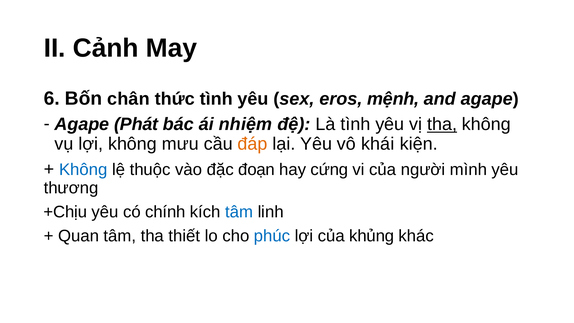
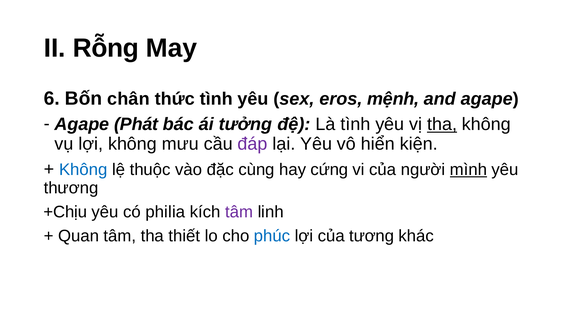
Cảnh: Cảnh -> Rỗng (106, 48)
nhiệm: nhiệm -> tưởng (246, 124)
đáp colour: orange -> purple (253, 144)
khái: khái -> hiển (378, 144)
đoạn: đoạn -> cùng (256, 169)
mình underline: none -> present (468, 169)
chính: chính -> philia (165, 212)
tâm colour: blue -> purple (239, 212)
khủng: khủng -> tương (372, 236)
